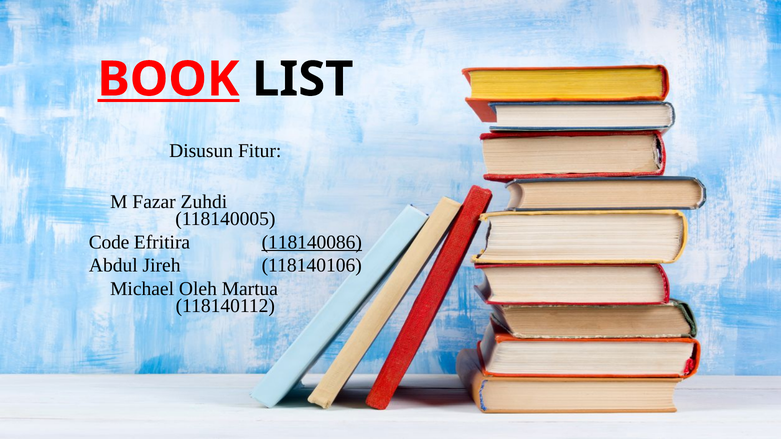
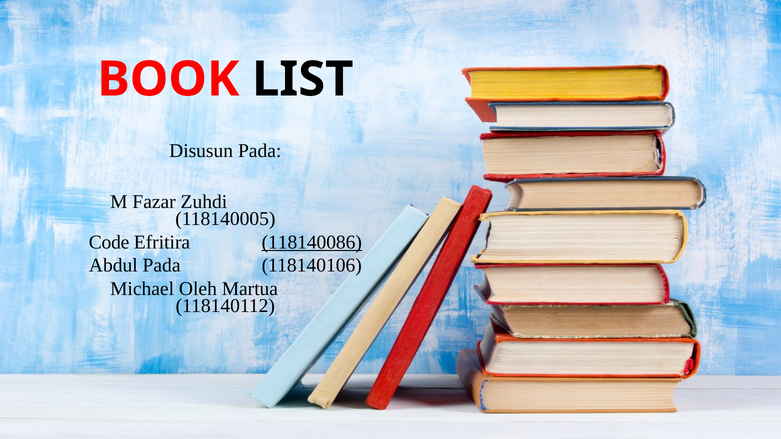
BOOK underline: present -> none (168, 79)
Disusun Fitur: Fitur -> Pada (260, 151)
Abdul Jireh: Jireh -> Pada (162, 266)
